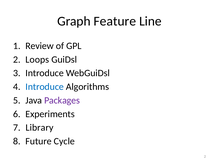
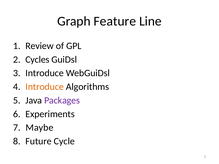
Loops: Loops -> Cycles (37, 60)
Introduce colour: blue -> orange (45, 87)
Library: Library -> Maybe (39, 128)
